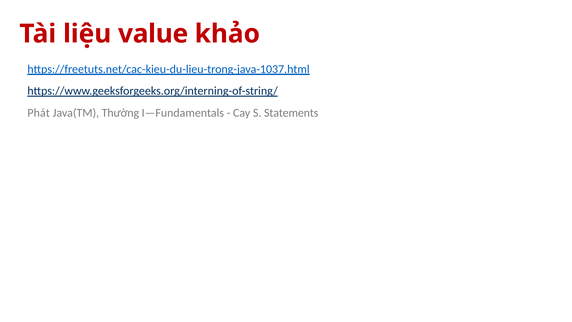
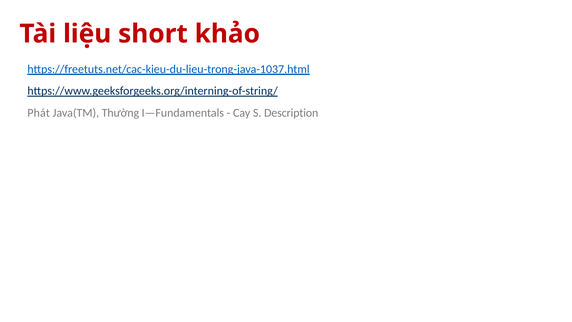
value: value -> short (153, 34)
Statements: Statements -> Description (291, 113)
